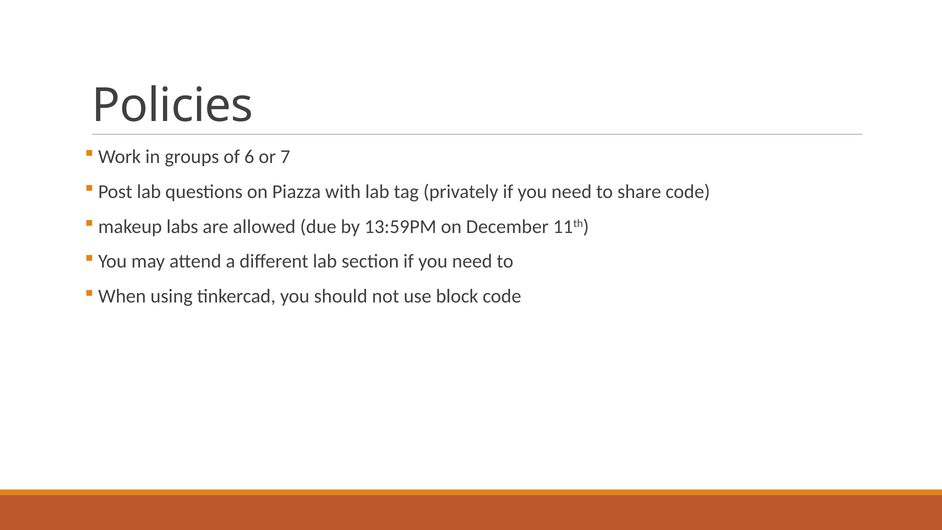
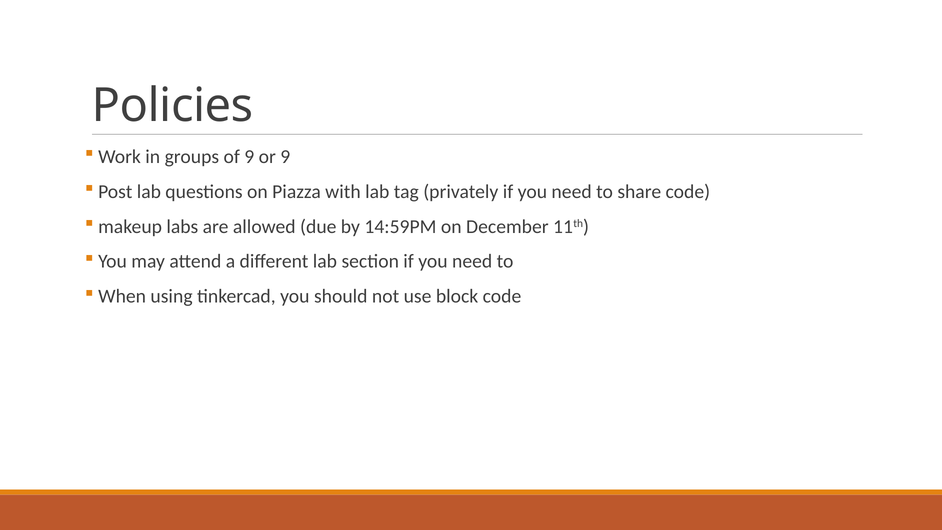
of 6: 6 -> 9 (249, 157)
or 7: 7 -> 9 (285, 157)
13:59PM: 13:59PM -> 14:59PM (400, 226)
